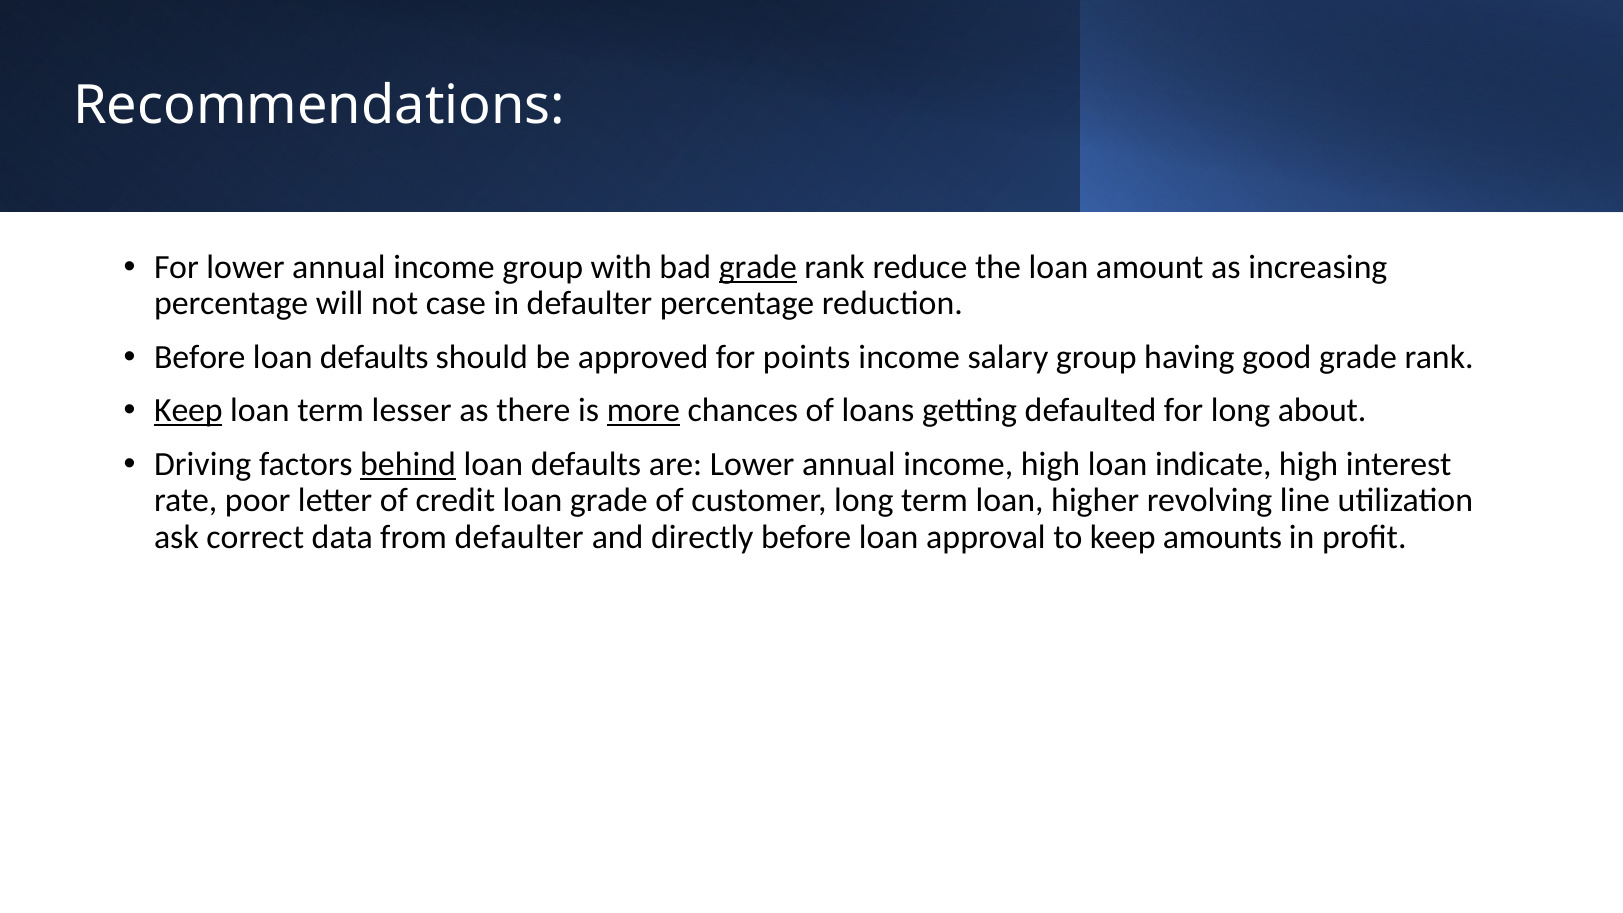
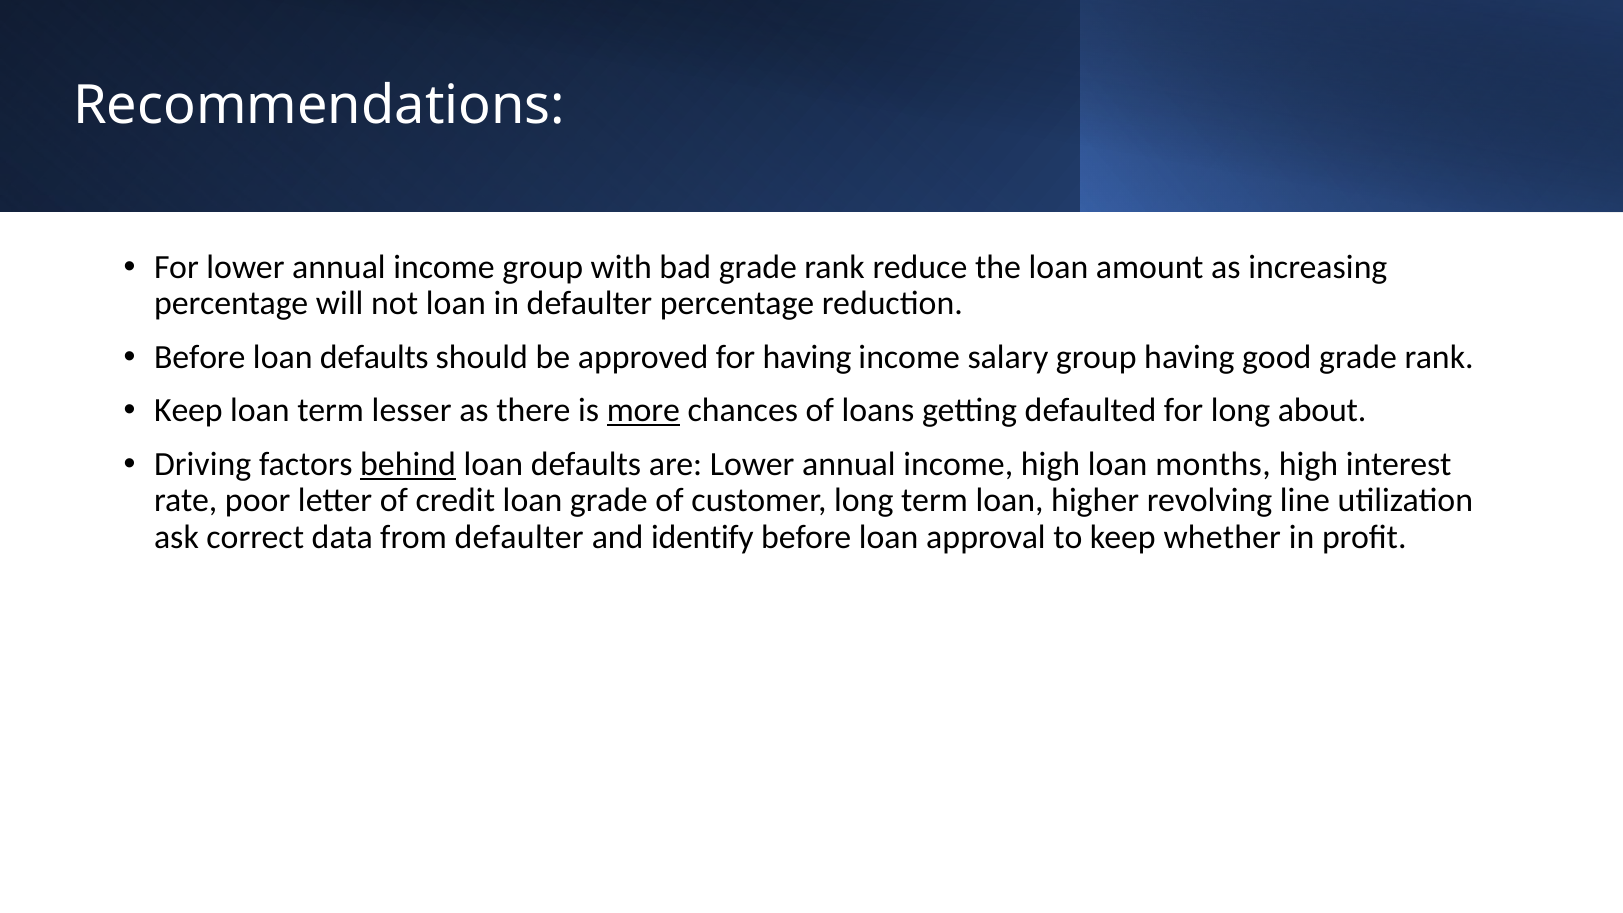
grade underline: present -> none (758, 267)
not case: case -> loan (456, 304)
for points: points -> having (807, 357)
Keep underline: present -> none (188, 411)
indicate: indicate -> months (1213, 464)
directly: directly -> identify (702, 537)
amounts: amounts -> whether (1222, 537)
